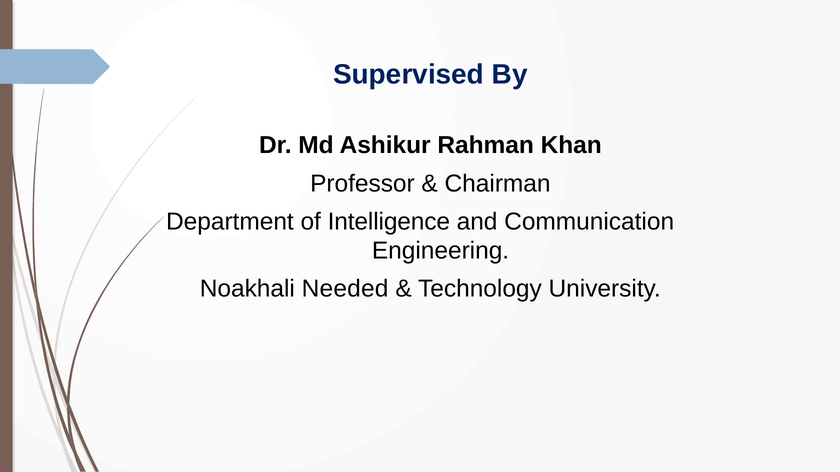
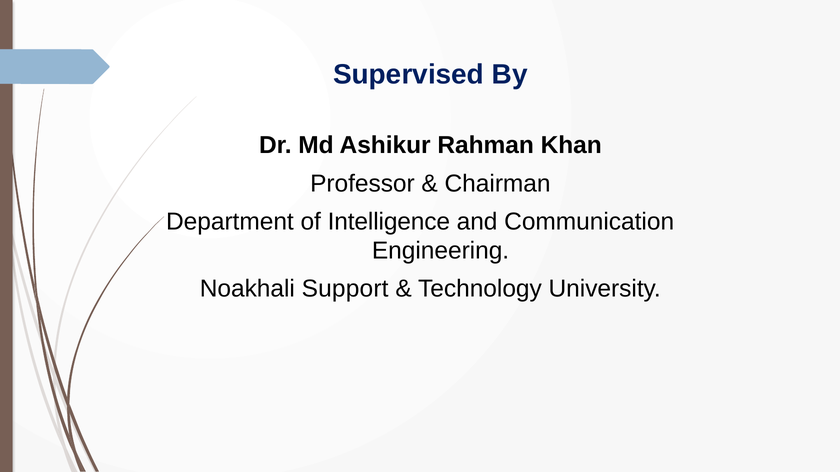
Needed: Needed -> Support (345, 289)
